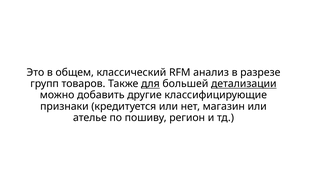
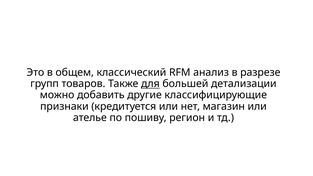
детализации underline: present -> none (244, 84)
